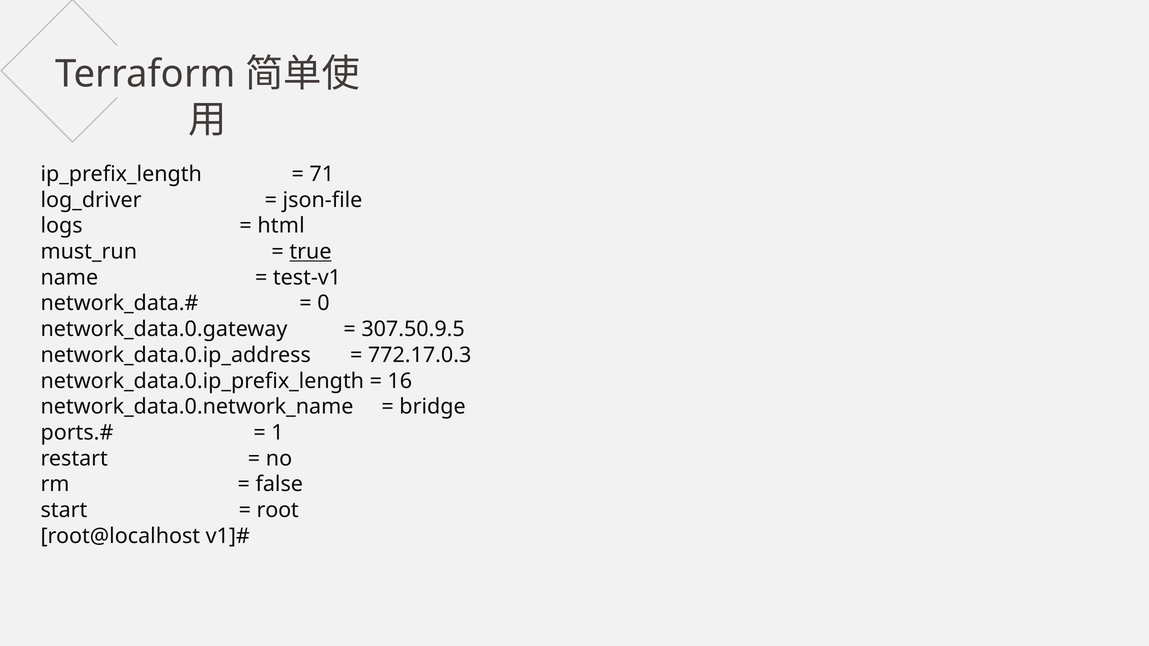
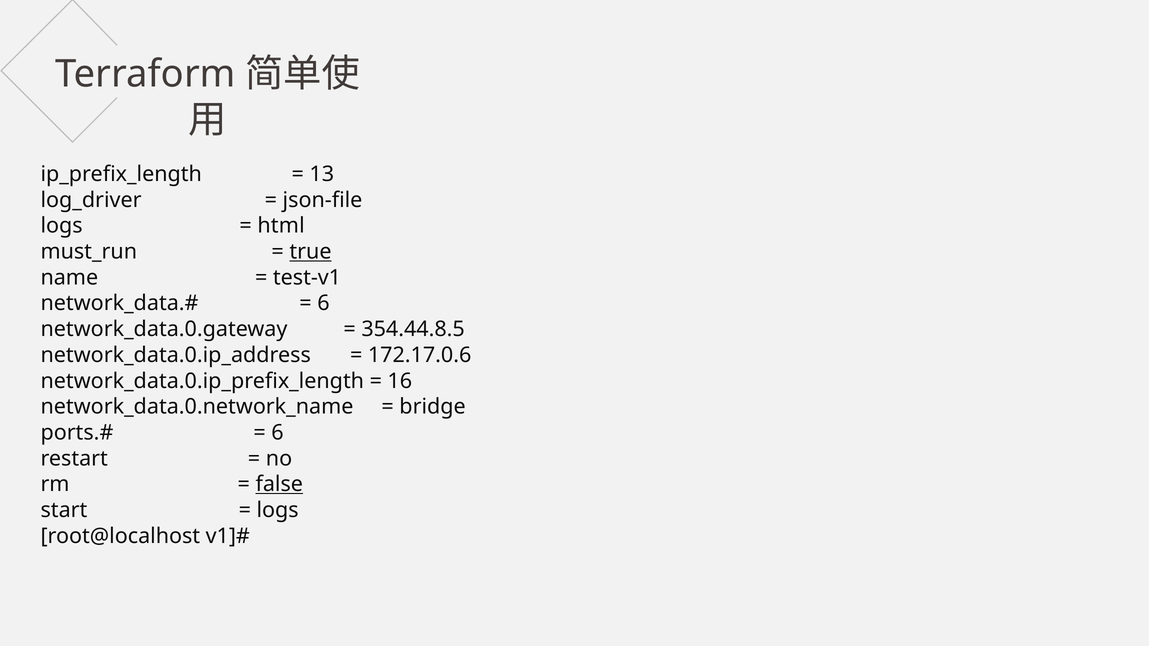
71: 71 -> 13 (322, 174)
0: 0 -> 6 (323, 304)
307.50.9.5: 307.50.9.5 -> 354.44.8.5 (413, 329)
772.17.0.3: 772.17.0.3 -> 172.17.0.6 (420, 355)
1: 1 -> 6 (277, 433)
false underline: none -> present (279, 484)
root: root -> logs (278, 510)
